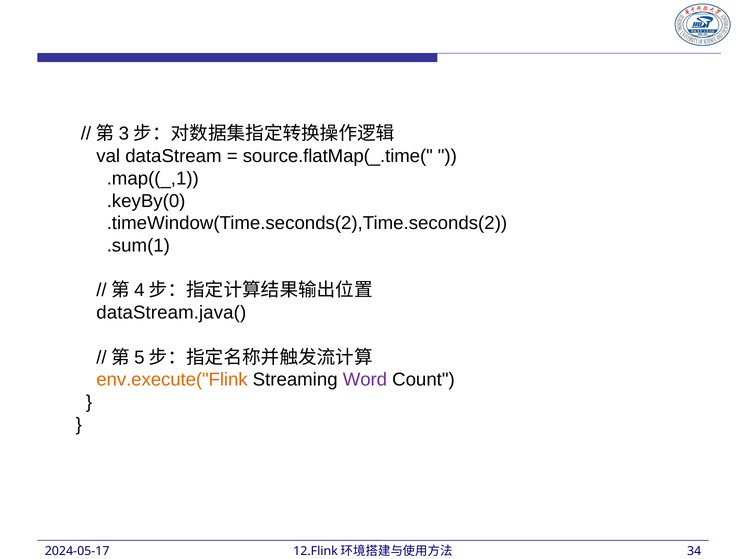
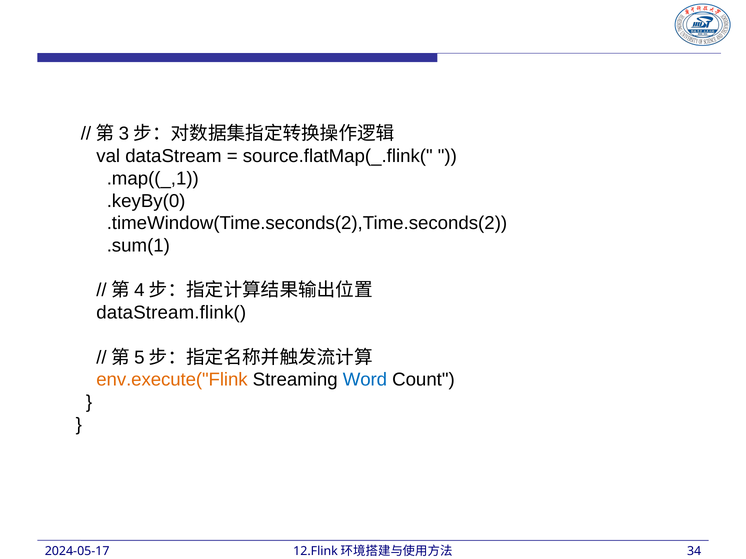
source.flatMap(_.time(: source.flatMap(_.time( -> source.flatMap(_.flink( (338, 156)
dataStream.java(: dataStream.java( -> dataStream.flink( (171, 313)
Word colour: purple -> blue (365, 380)
